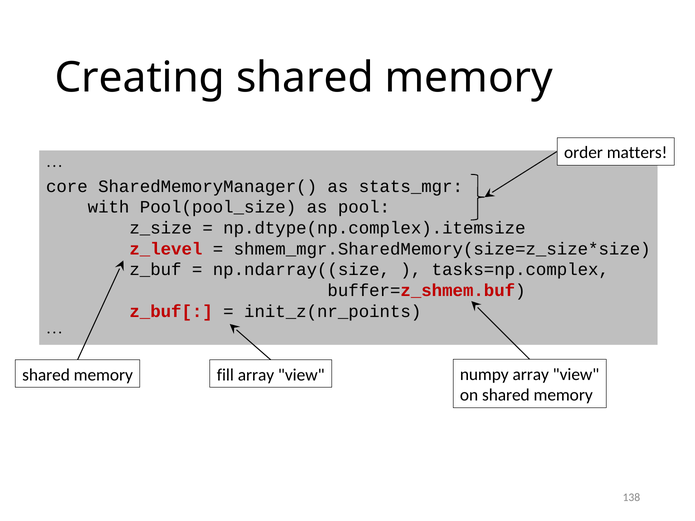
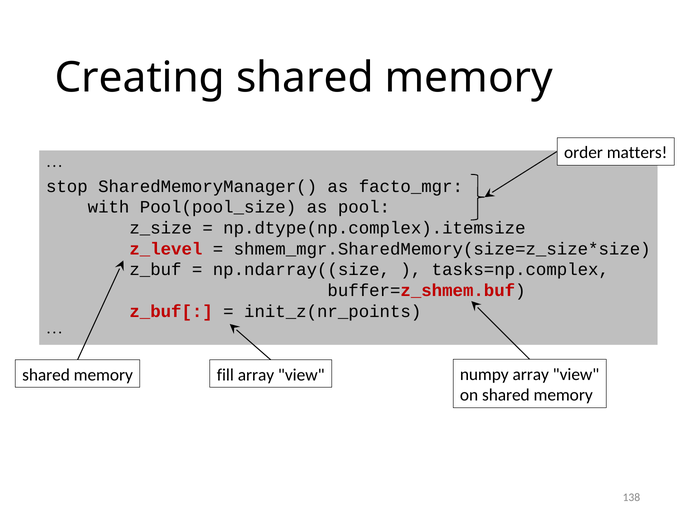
core: core -> stop (67, 186)
stats_mgr: stats_mgr -> facto_mgr (411, 186)
